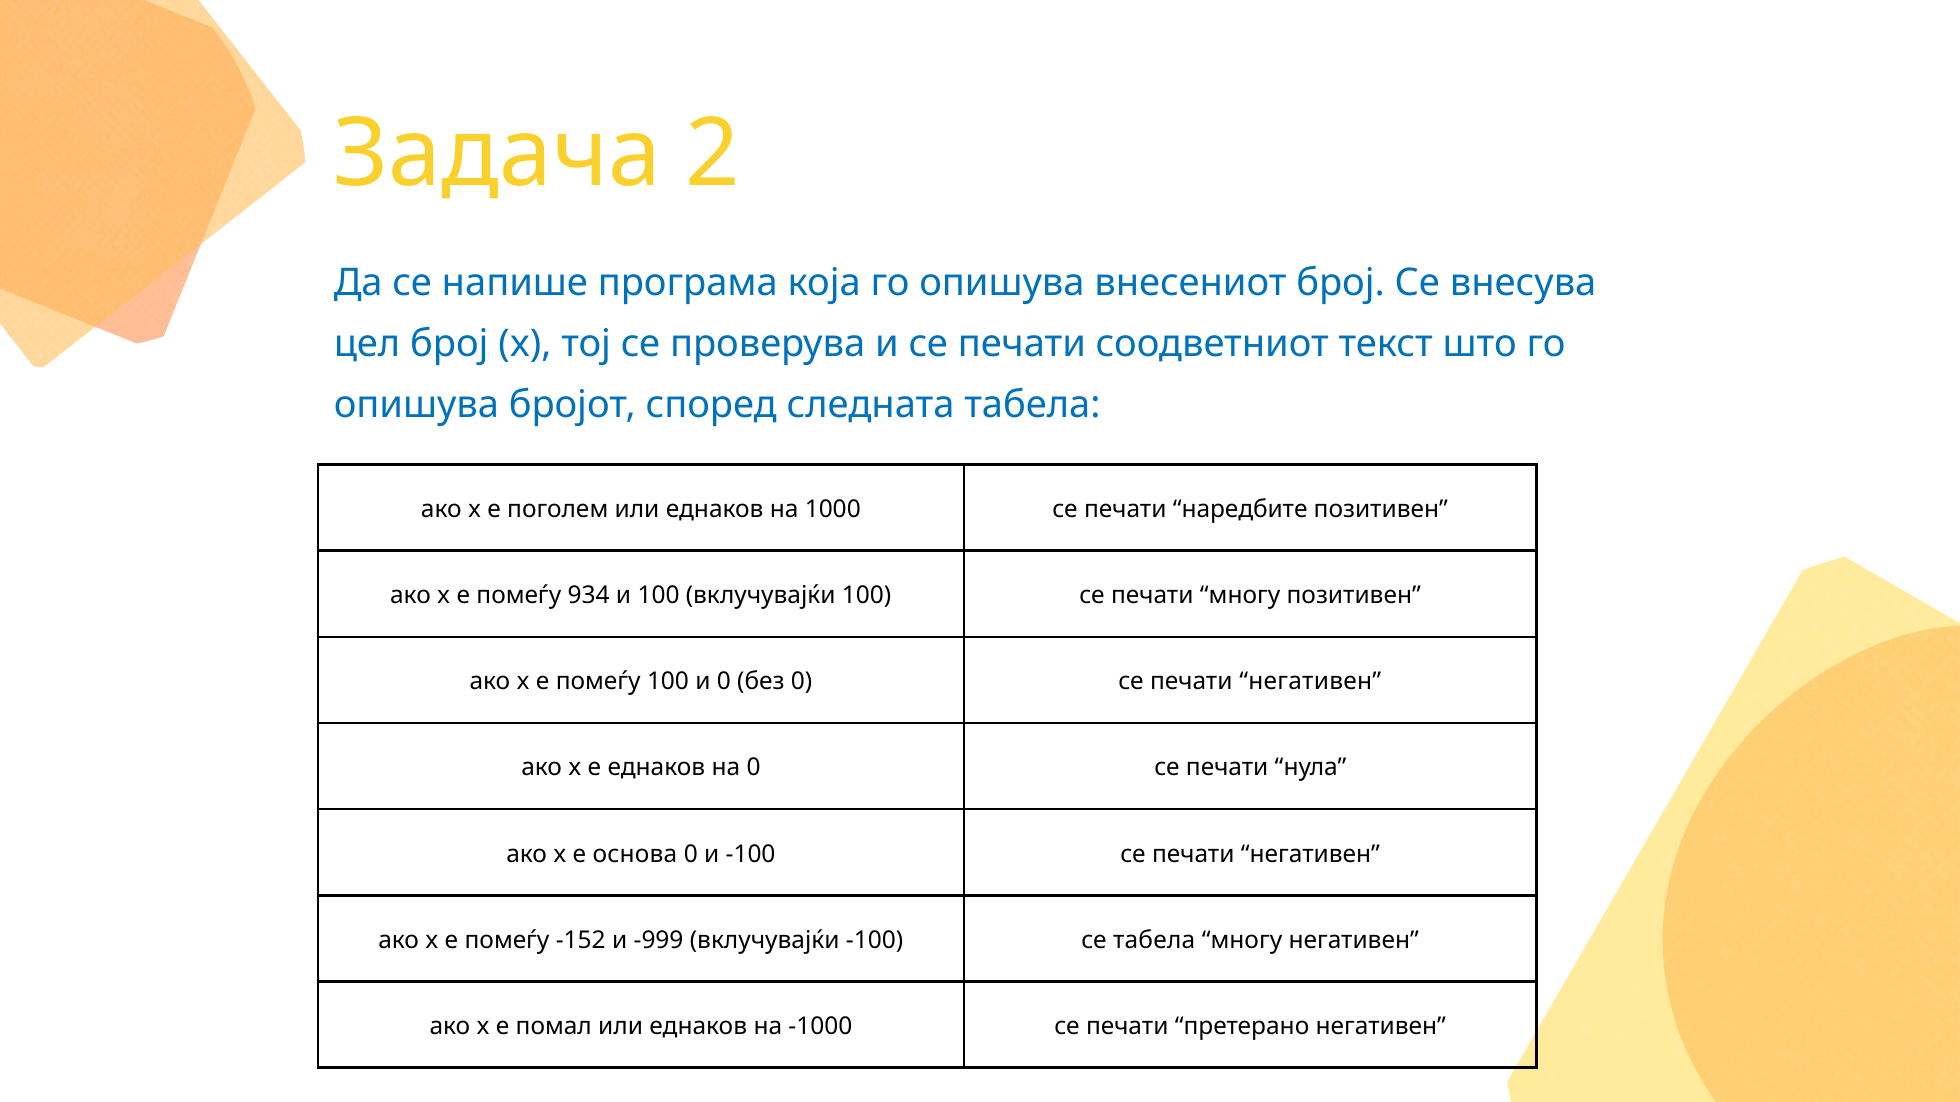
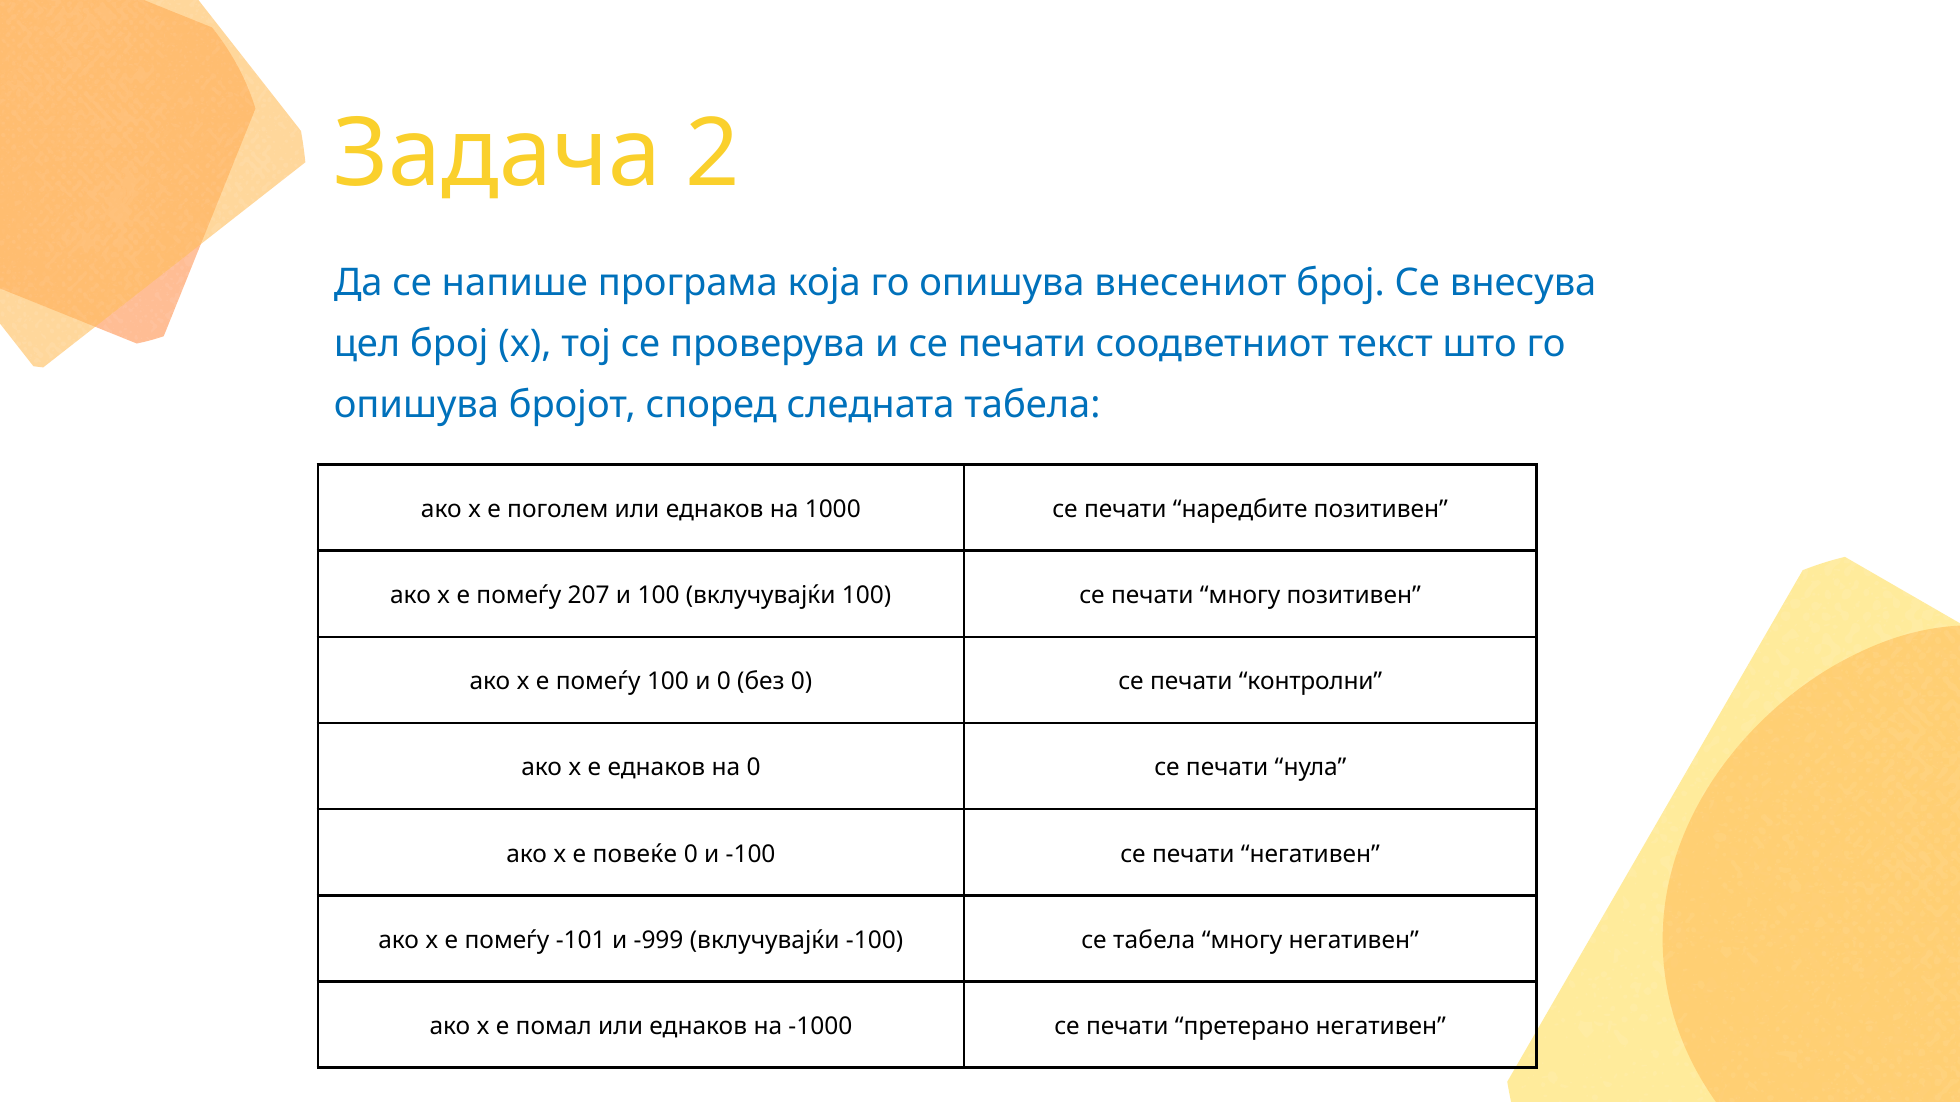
934: 934 -> 207 (589, 596)
0 се печати негативен: негативен -> контролни (1311, 682)
основа: основа -> повеќе (635, 854)
-152: -152 -> -101 (581, 941)
